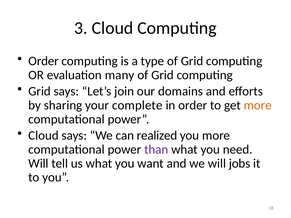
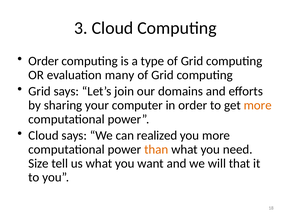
complete: complete -> computer (137, 105)
than colour: purple -> orange (156, 150)
Will: Will -> Size (38, 164)
jobs: jobs -> that (240, 164)
